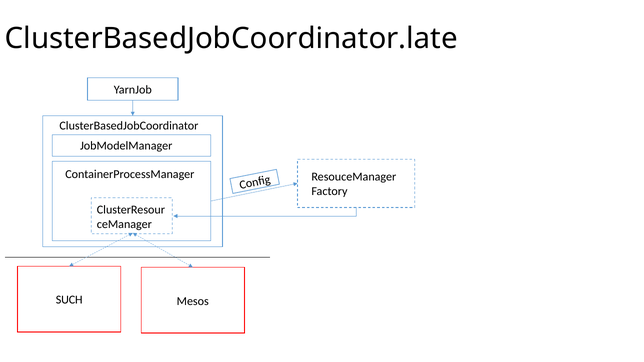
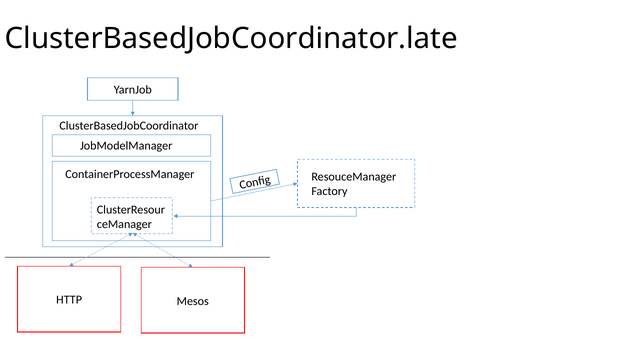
SUCH: SUCH -> HTTP (69, 300)
